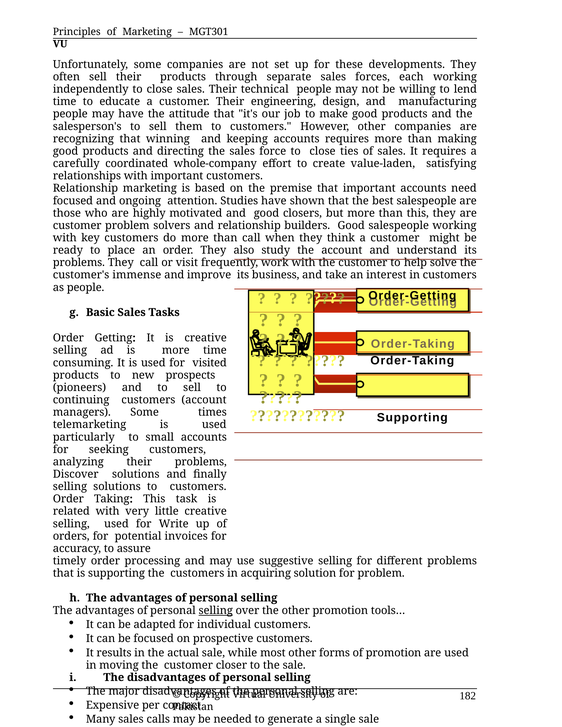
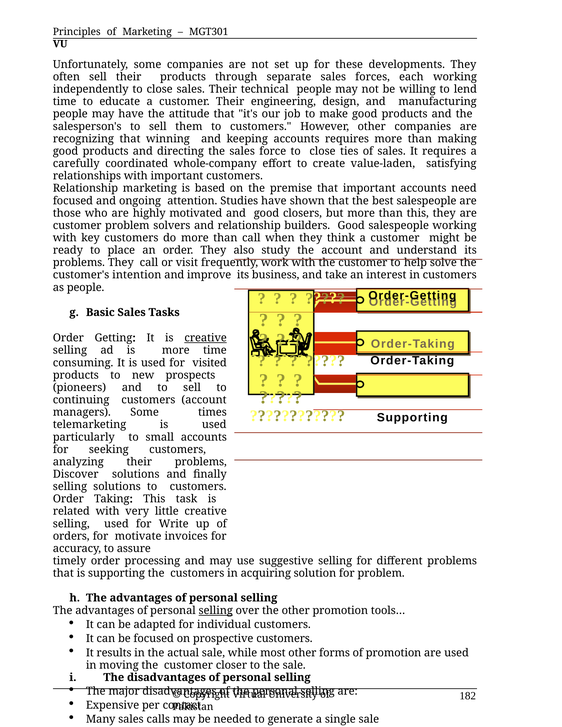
immense: immense -> intention (137, 275)
creative underline: none -> present (206, 338)
potential: potential -> motivate (138, 536)
